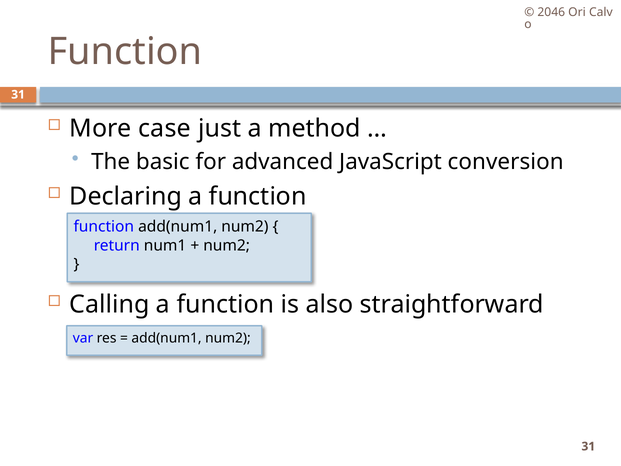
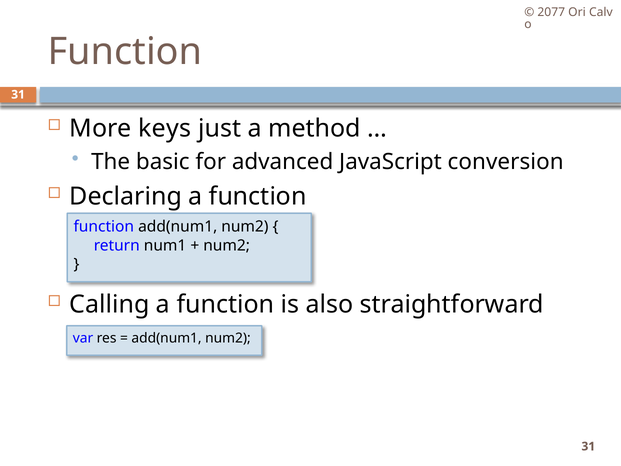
2046: 2046 -> 2077 (551, 12)
case: case -> keys (165, 128)
